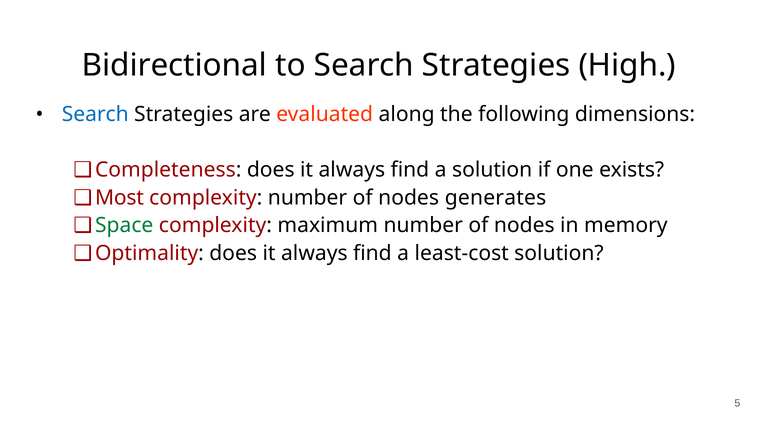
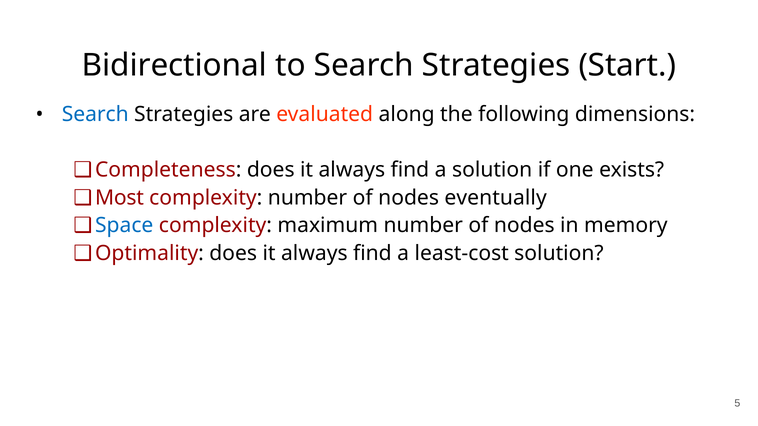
High: High -> Start (627, 66)
generates: generates -> eventually (496, 198)
Space colour: green -> blue (124, 226)
